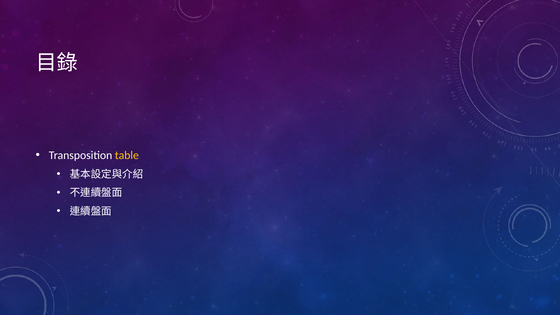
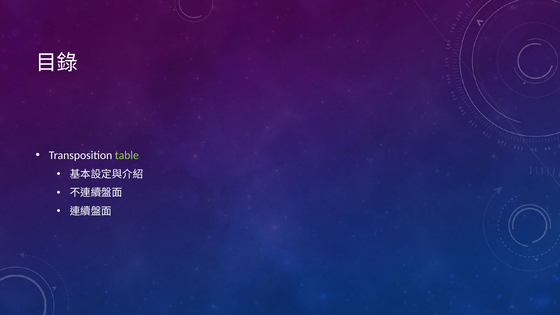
table colour: yellow -> light green (127, 155)
